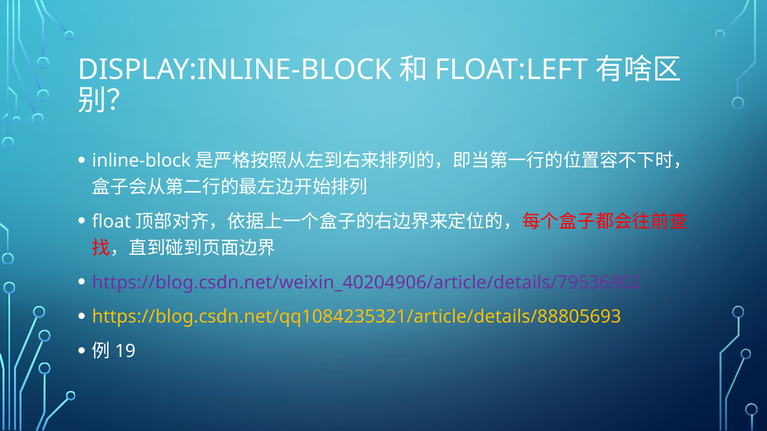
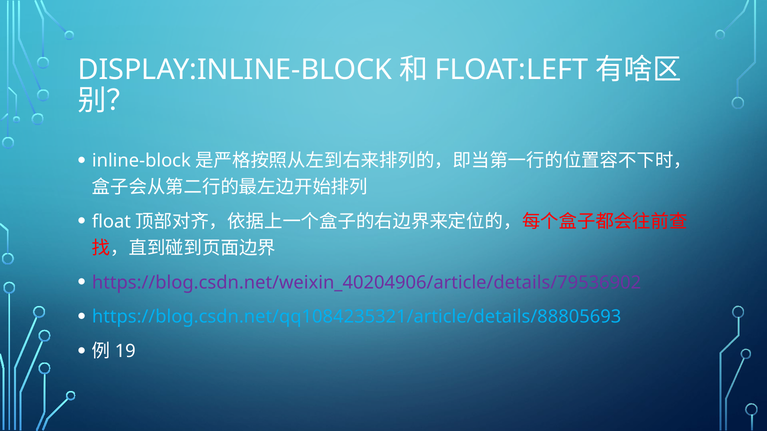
https://blog.csdn.net/qq1084235321/article/details/88805693 colour: yellow -> light blue (357, 317)
